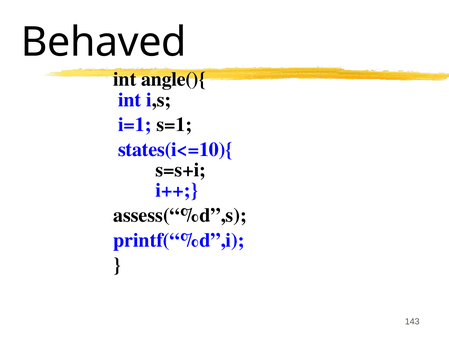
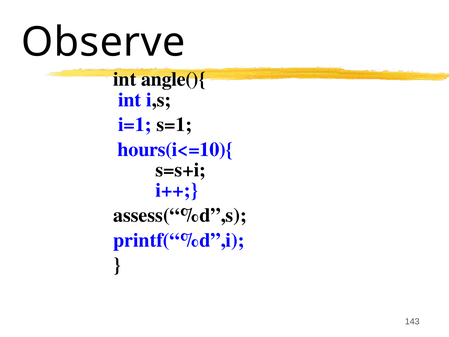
Behaved: Behaved -> Observe (103, 42)
states(i<=10){: states(i<=10){ -> hours(i<=10){ (176, 149)
